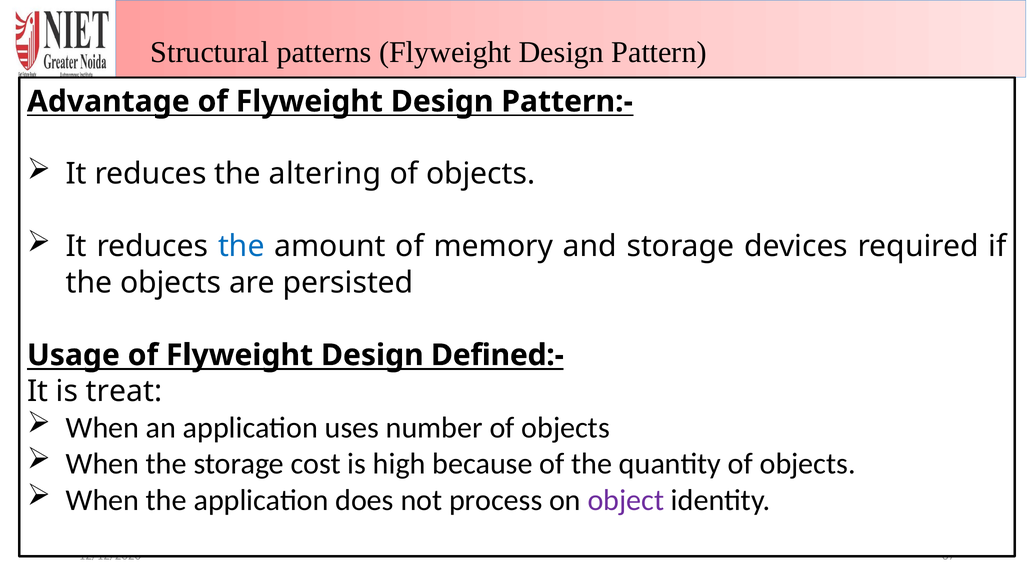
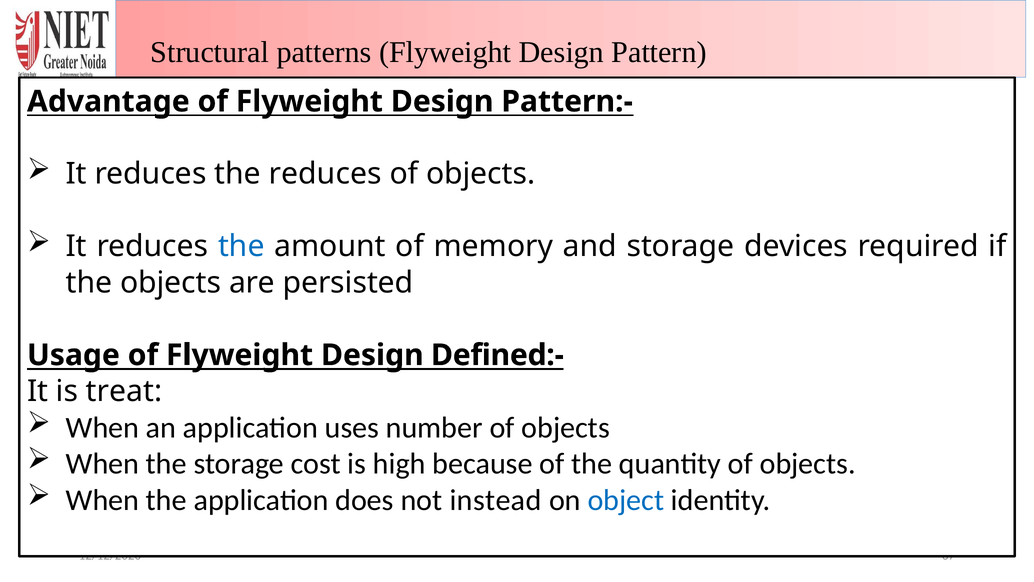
the altering: altering -> reduces (325, 174)
process: process -> instead (496, 500)
object colour: purple -> blue (626, 500)
